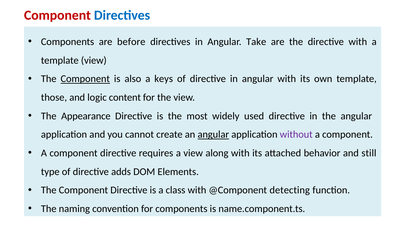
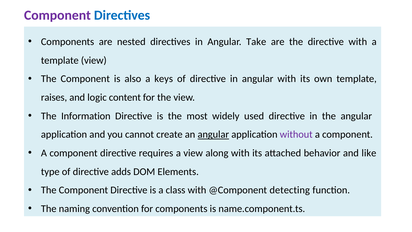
Component colour: red -> purple (57, 15)
before: before -> nested (131, 42)
Component underline: present -> none (85, 79)
those: those -> raises (54, 97)
Appearance: Appearance -> Information (86, 116)
still: still -> like (369, 153)
